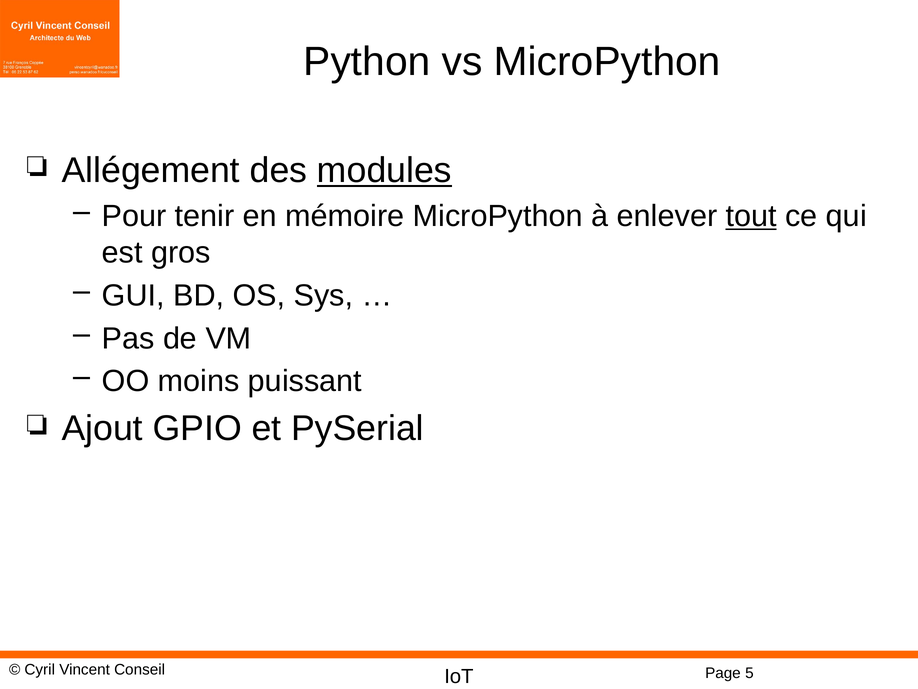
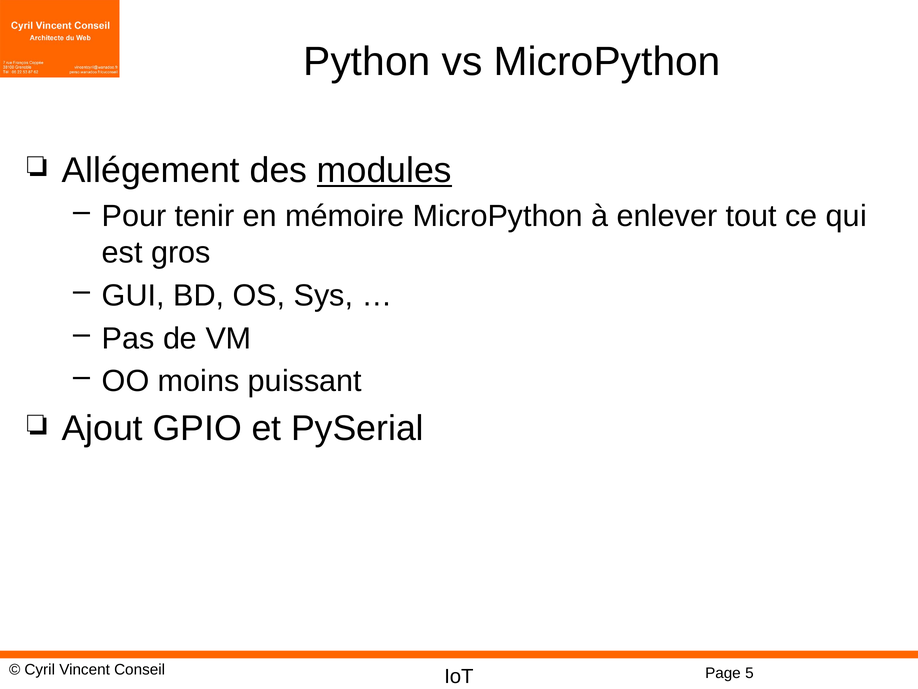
tout underline: present -> none (751, 216)
